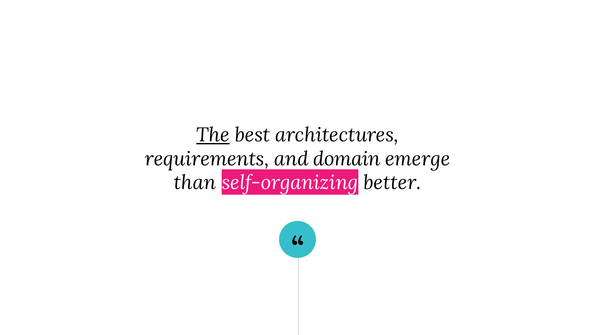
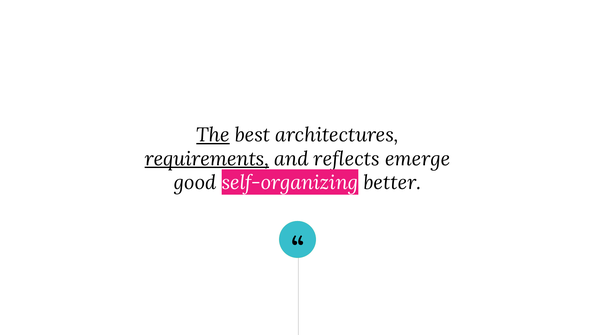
requirements underline: none -> present (207, 159)
domain: domain -> reflects (347, 159)
than: than -> good (195, 183)
